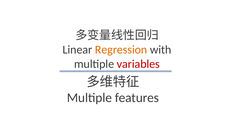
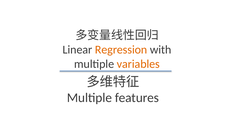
variables colour: red -> orange (138, 64)
